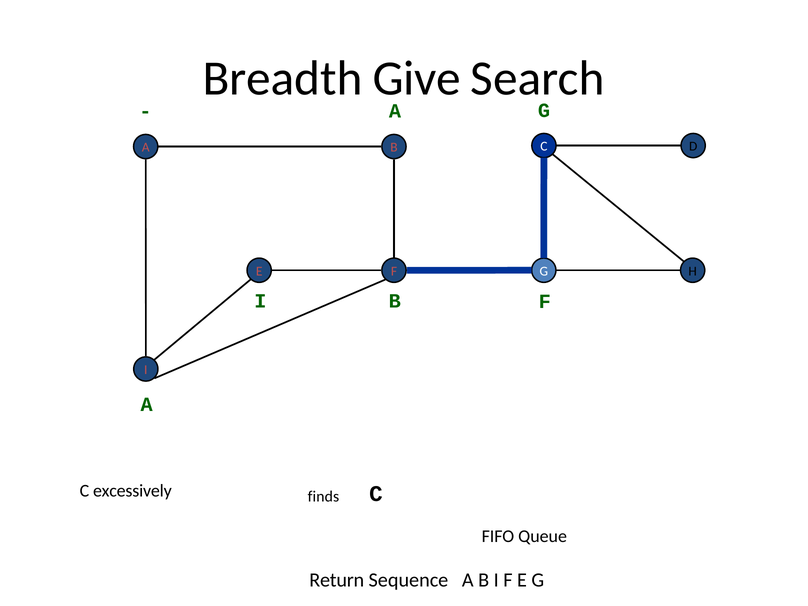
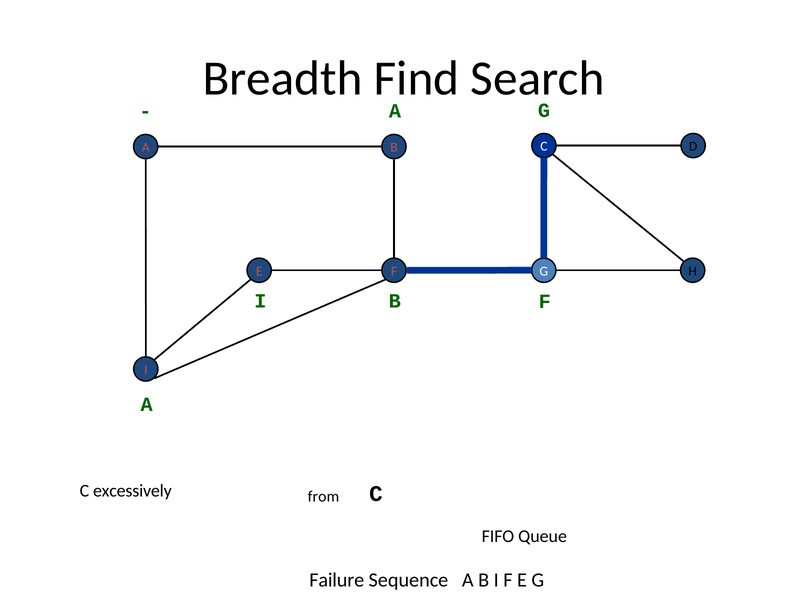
Give: Give -> Find (417, 78)
finds: finds -> from (323, 497)
Return: Return -> Failure (337, 580)
